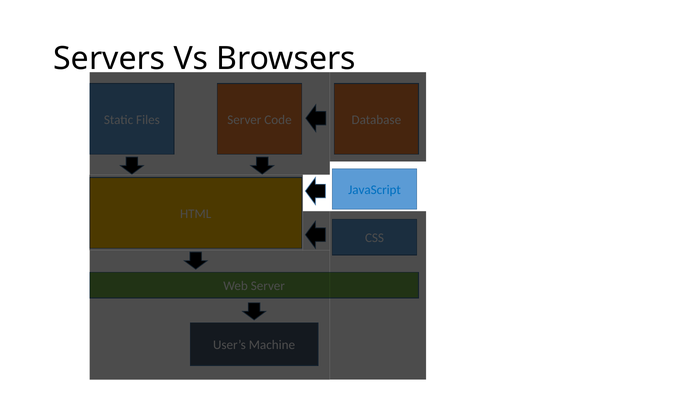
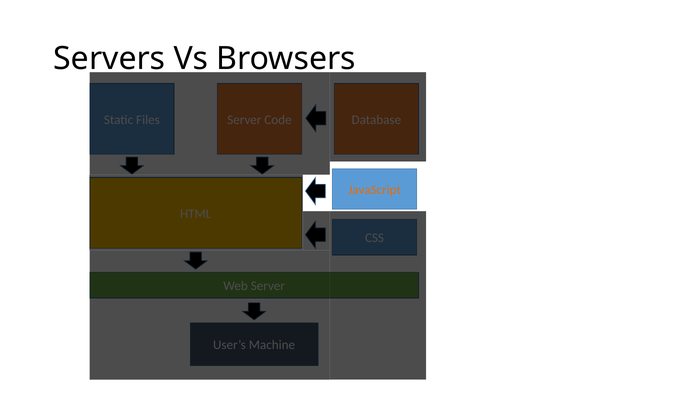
JavaScript colour: blue -> orange (375, 190)
